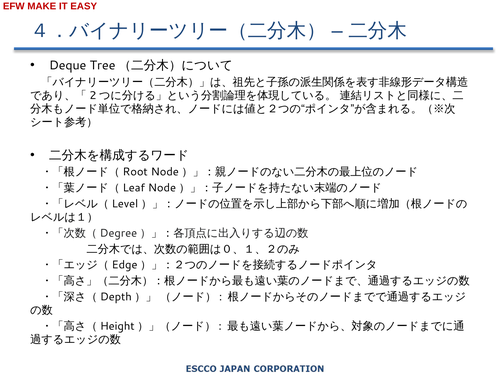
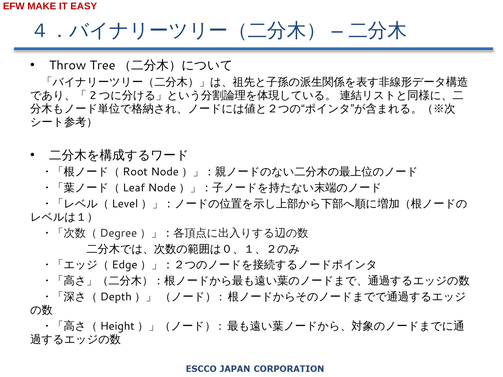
Deque: Deque -> Throw (68, 65)
